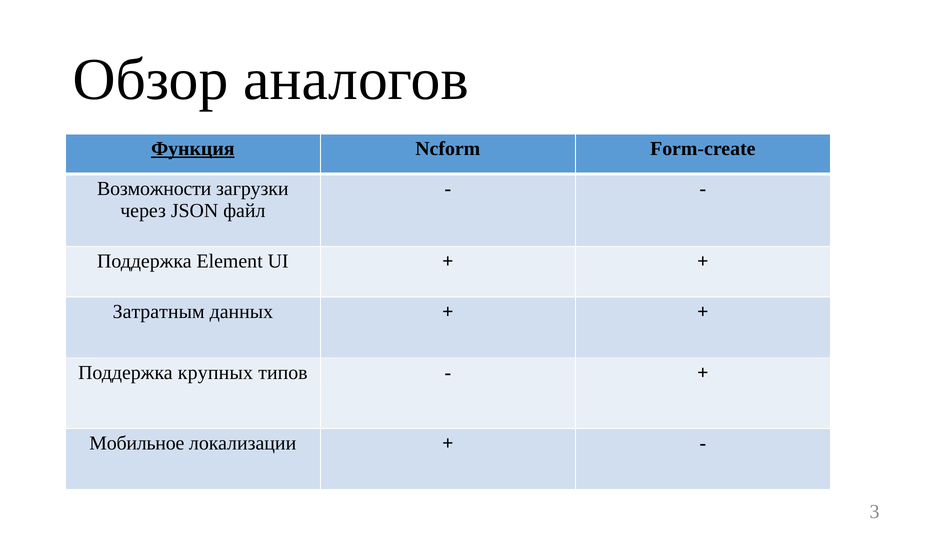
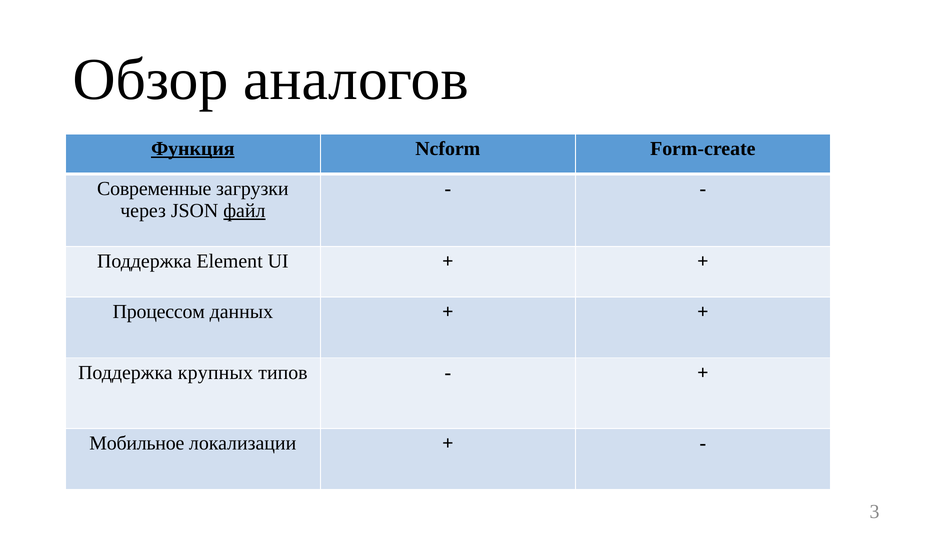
Возможности: Возможности -> Современные (154, 189)
файл underline: none -> present (244, 211)
Затратным: Затратным -> Процессом (159, 312)
